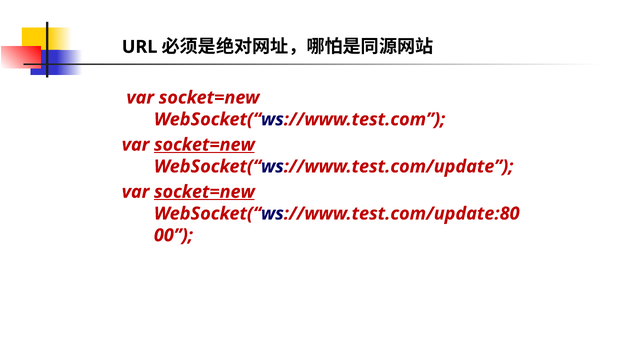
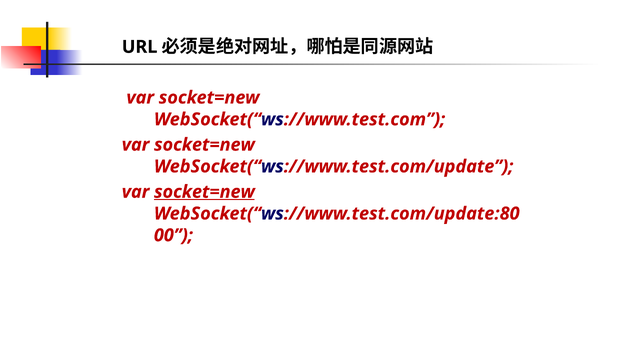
socket=new underline: present -> none (204, 145)
